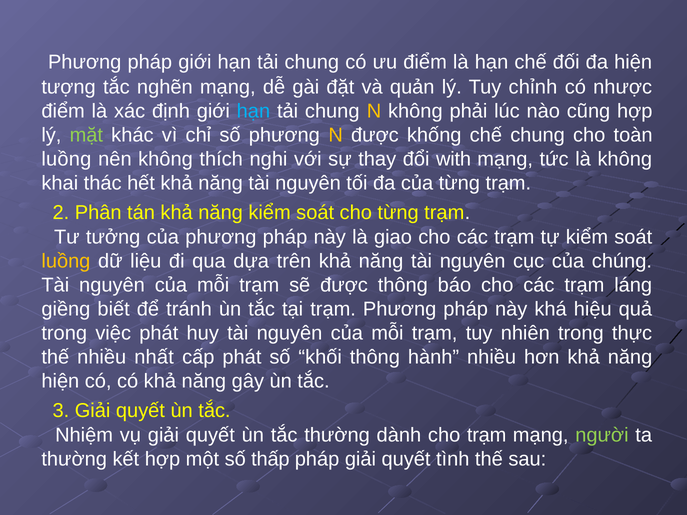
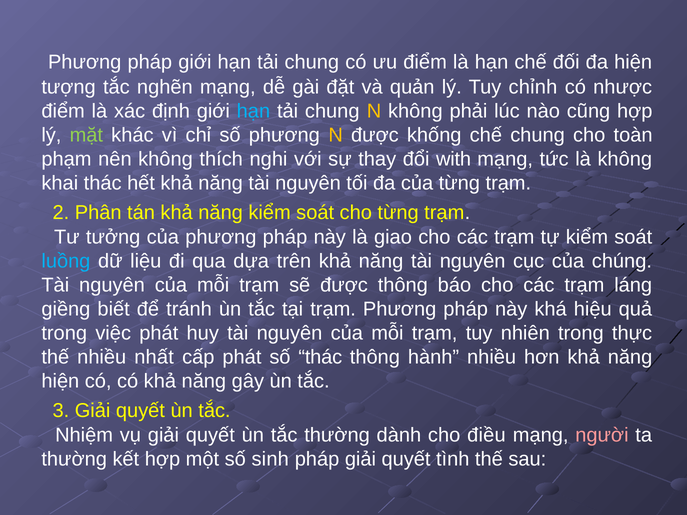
luồng: luồng -> phạm (66, 159)
luồng colour: yellow -> light blue (66, 261)
số khối: khối -> thác (320, 357)
cho trạm: trạm -> điều (486, 435)
người colour: light green -> pink (602, 435)
thấp: thấp -> sinh (270, 459)
